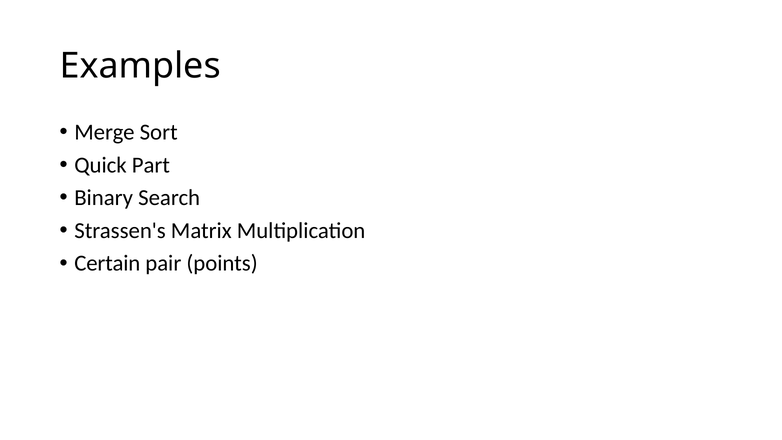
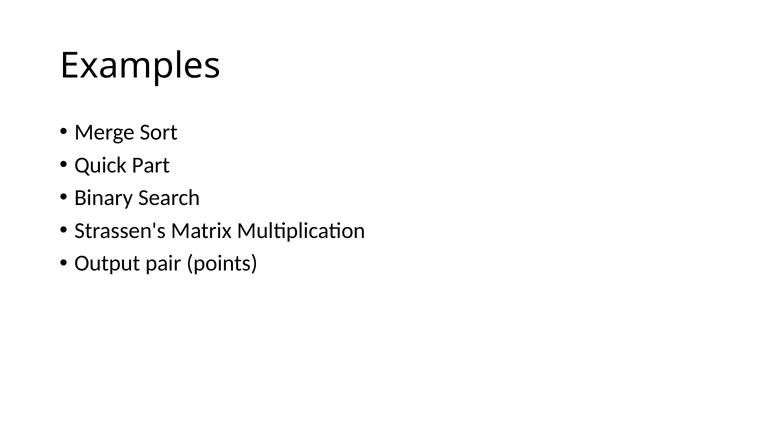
Certain: Certain -> Output (107, 263)
